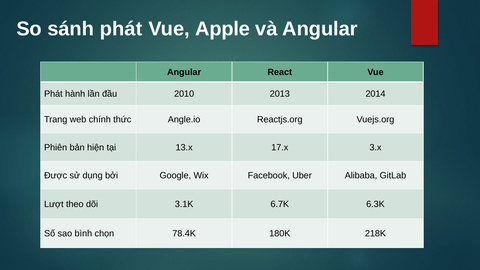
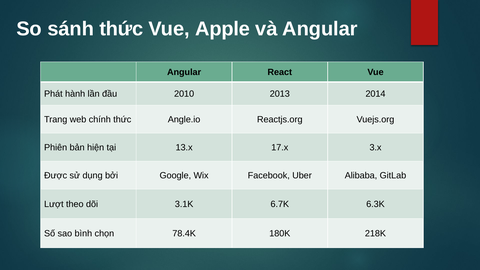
sánh phát: phát -> thức (121, 29)
